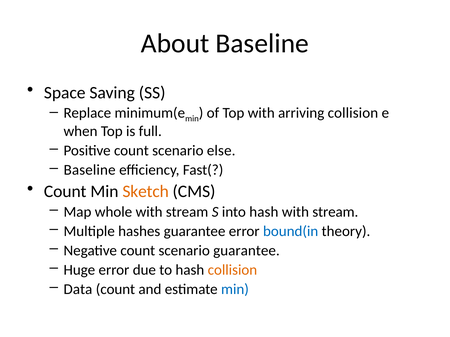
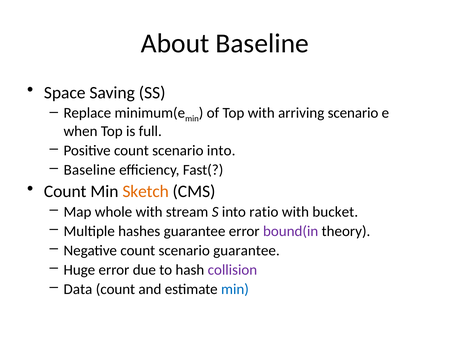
arriving collision: collision -> scenario (353, 113)
scenario else: else -> into (221, 151)
into hash: hash -> ratio (264, 212)
stream: stream -> bucket (335, 212)
bound(in colour: blue -> purple (291, 231)
collision colour: orange -> purple (232, 270)
